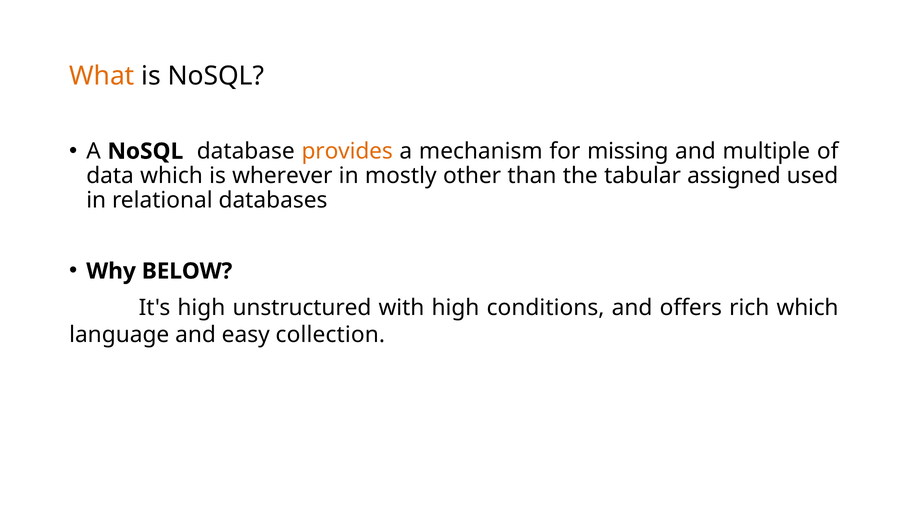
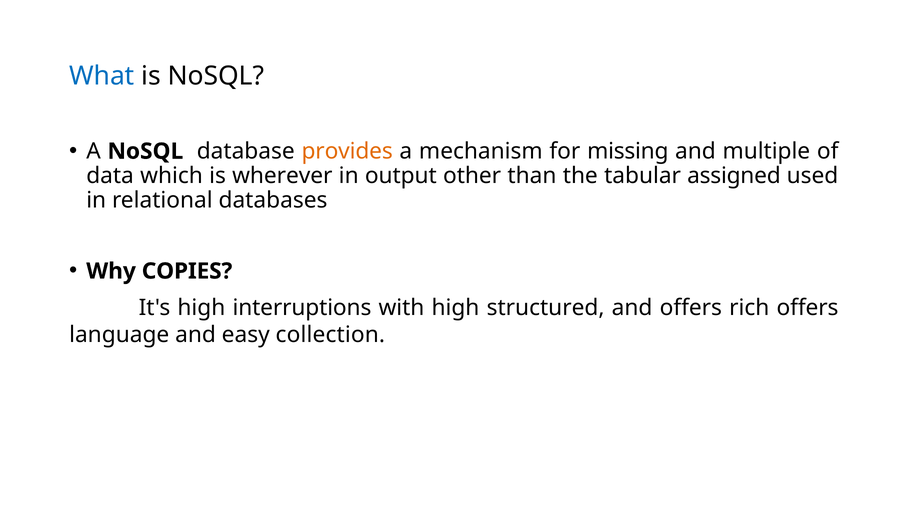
What colour: orange -> blue (102, 76)
mostly: mostly -> output (401, 176)
BELOW: BELOW -> COPIES (187, 272)
unstructured: unstructured -> interruptions (302, 308)
conditions: conditions -> structured (546, 308)
rich which: which -> offers (808, 308)
